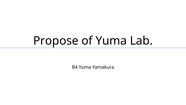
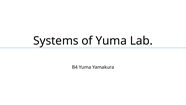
Propose: Propose -> Systems (56, 41)
